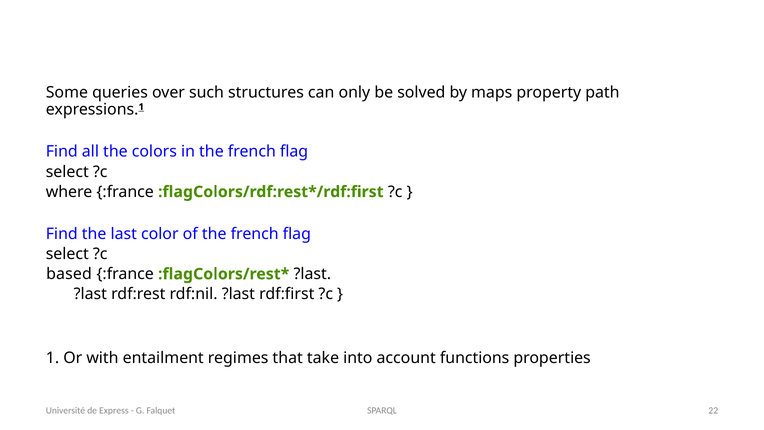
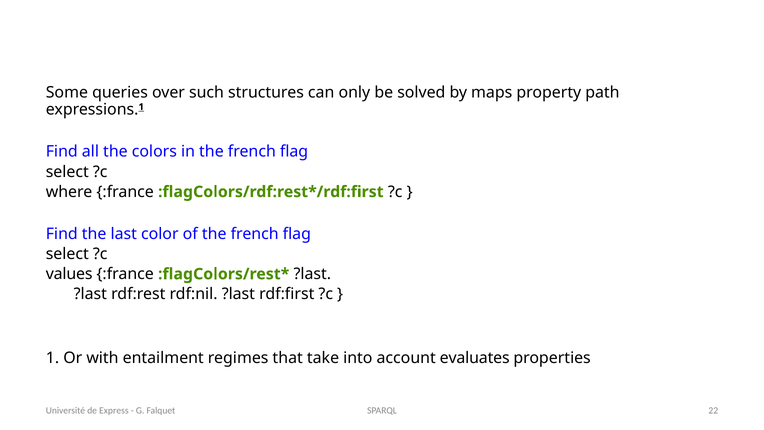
based: based -> values (69, 274)
functions: functions -> evaluates (475, 358)
